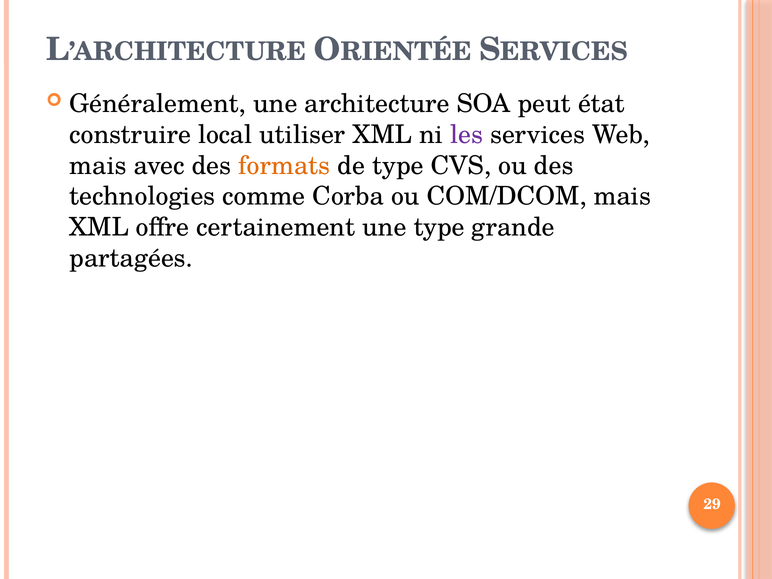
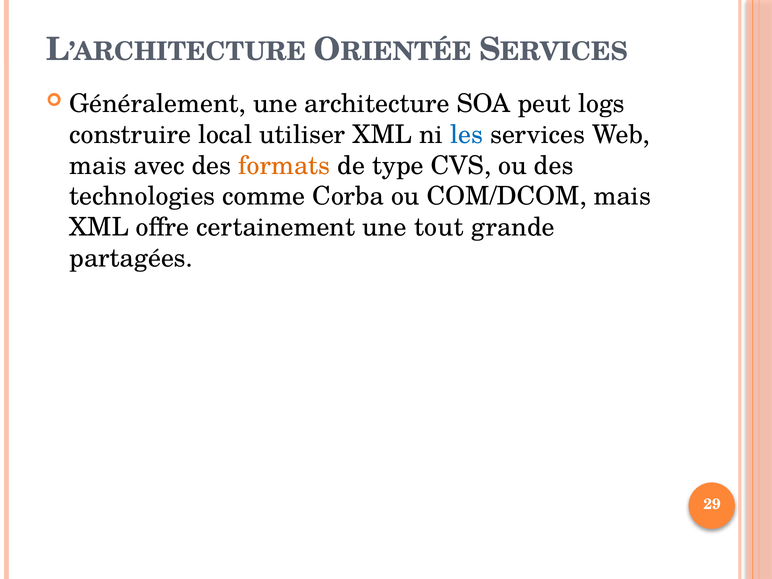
état: état -> logs (601, 104)
les colour: purple -> blue (467, 135)
une type: type -> tout (439, 227)
